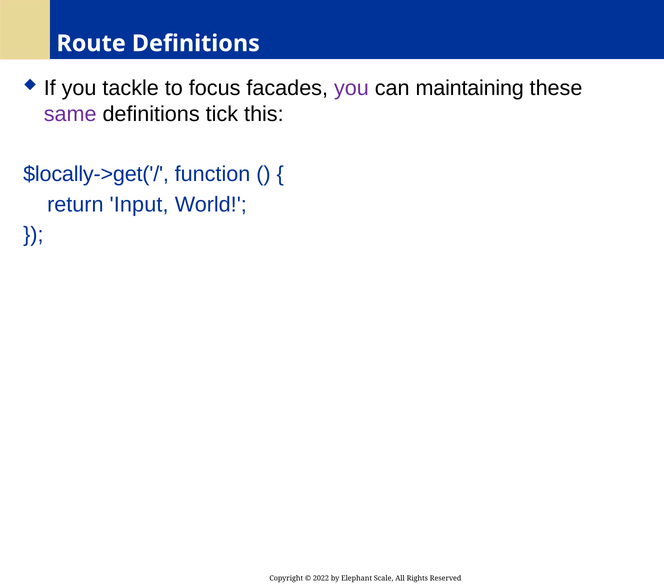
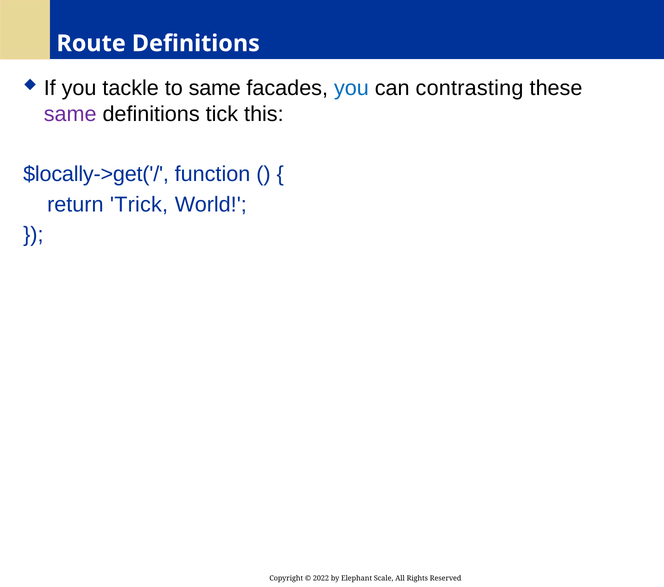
to focus: focus -> same (215, 88)
you colour: purple -> blue (351, 88)
maintaining: maintaining -> contrasting (470, 88)
Input: Input -> Trick (139, 205)
